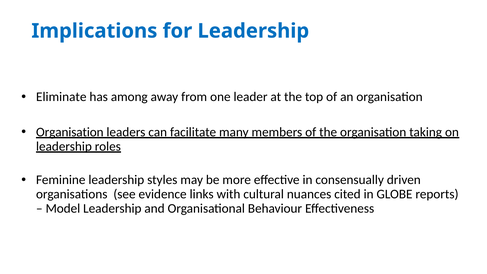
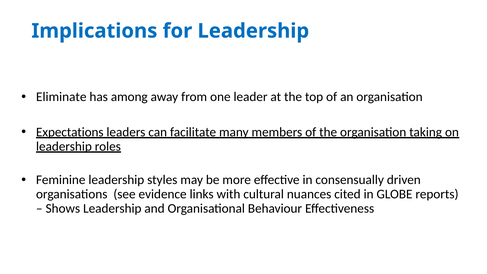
Organisation: Organisation -> Expectations (70, 132)
Model: Model -> Shows (63, 208)
